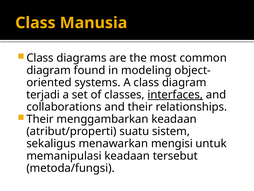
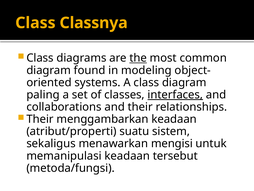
Manusia: Manusia -> Classnya (94, 23)
the underline: none -> present (138, 58)
terjadi: terjadi -> paling (43, 94)
